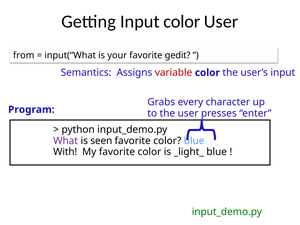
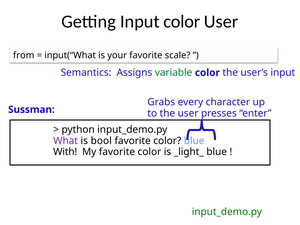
gedit: gedit -> scale (178, 55)
variable colour: red -> green (174, 73)
Program: Program -> Sussman (31, 110)
seen: seen -> bool (101, 141)
